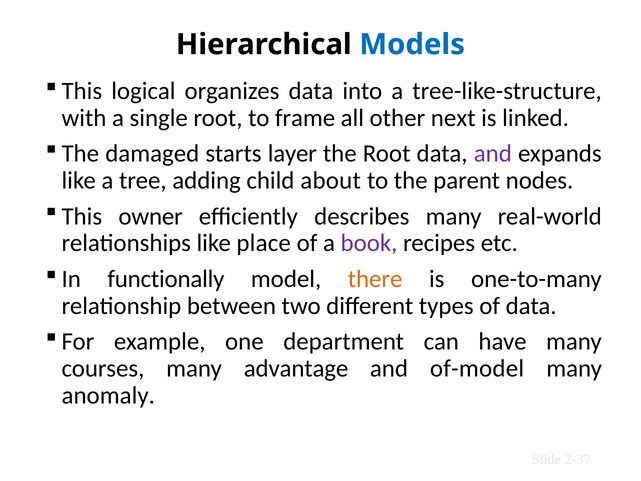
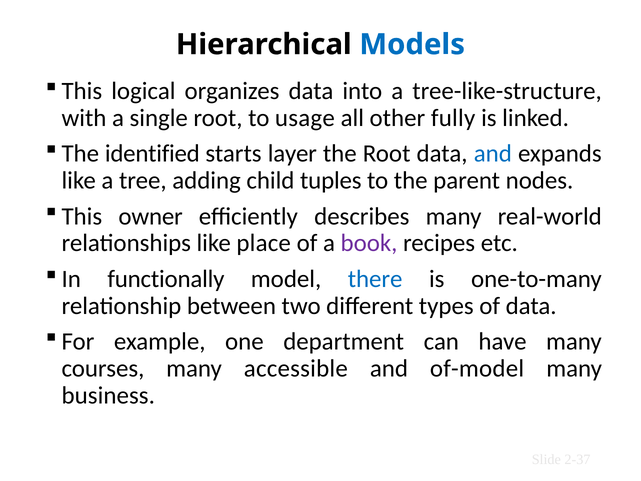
frame: frame -> usage (305, 118)
next: next -> fully (453, 118)
damaged: damaged -> identified (152, 154)
and colour: purple -> blue (493, 154)
about: about -> tuples (331, 180)
there colour: orange -> blue (375, 279)
advantage: advantage -> accessible (296, 368)
anomaly: anomaly -> business (108, 395)
